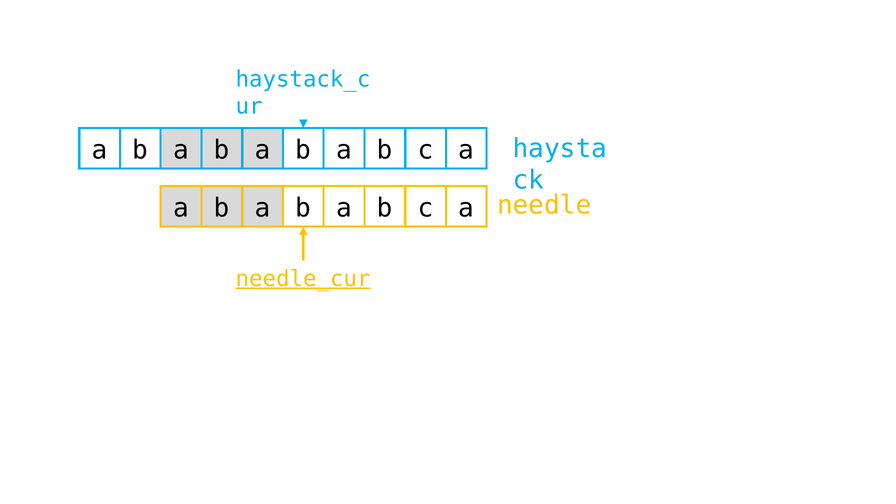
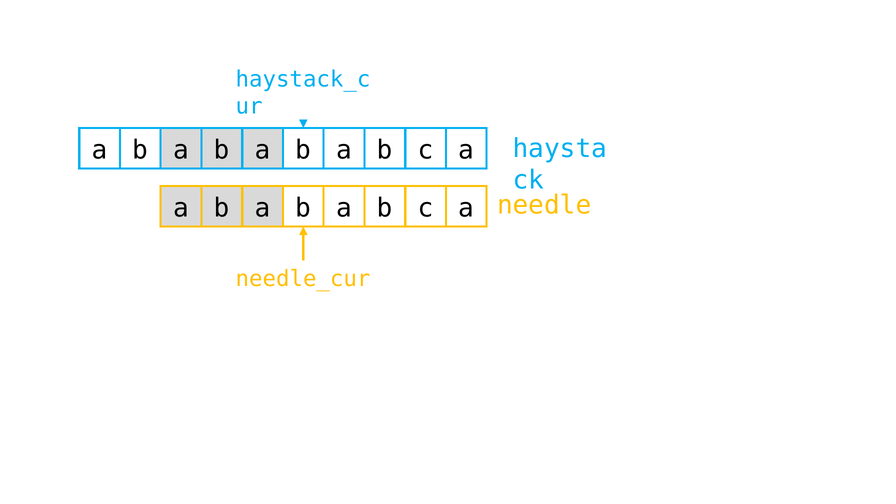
needle_cur underline: present -> none (303, 279)
